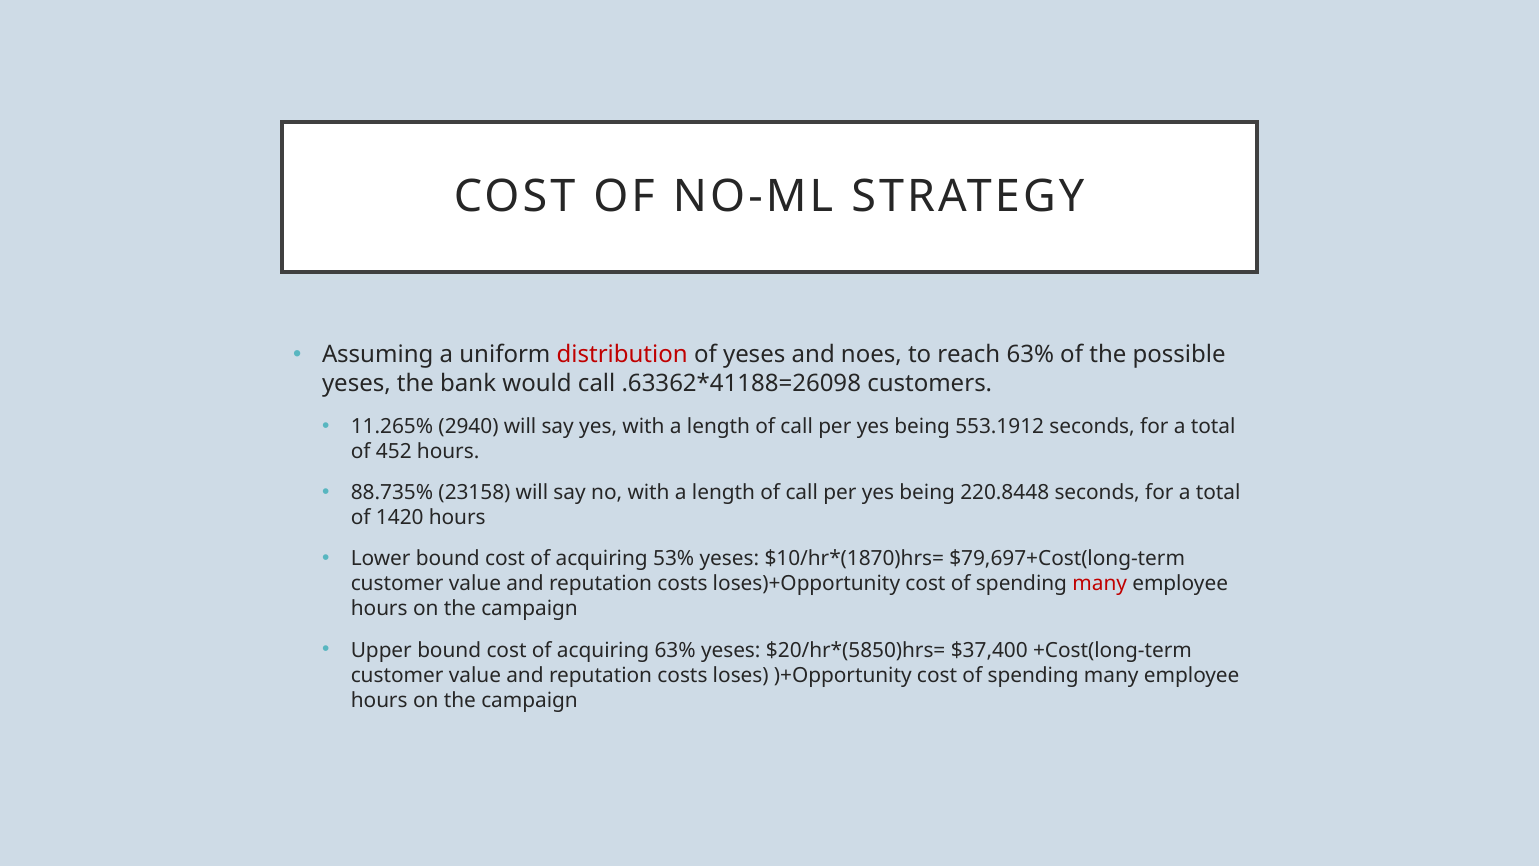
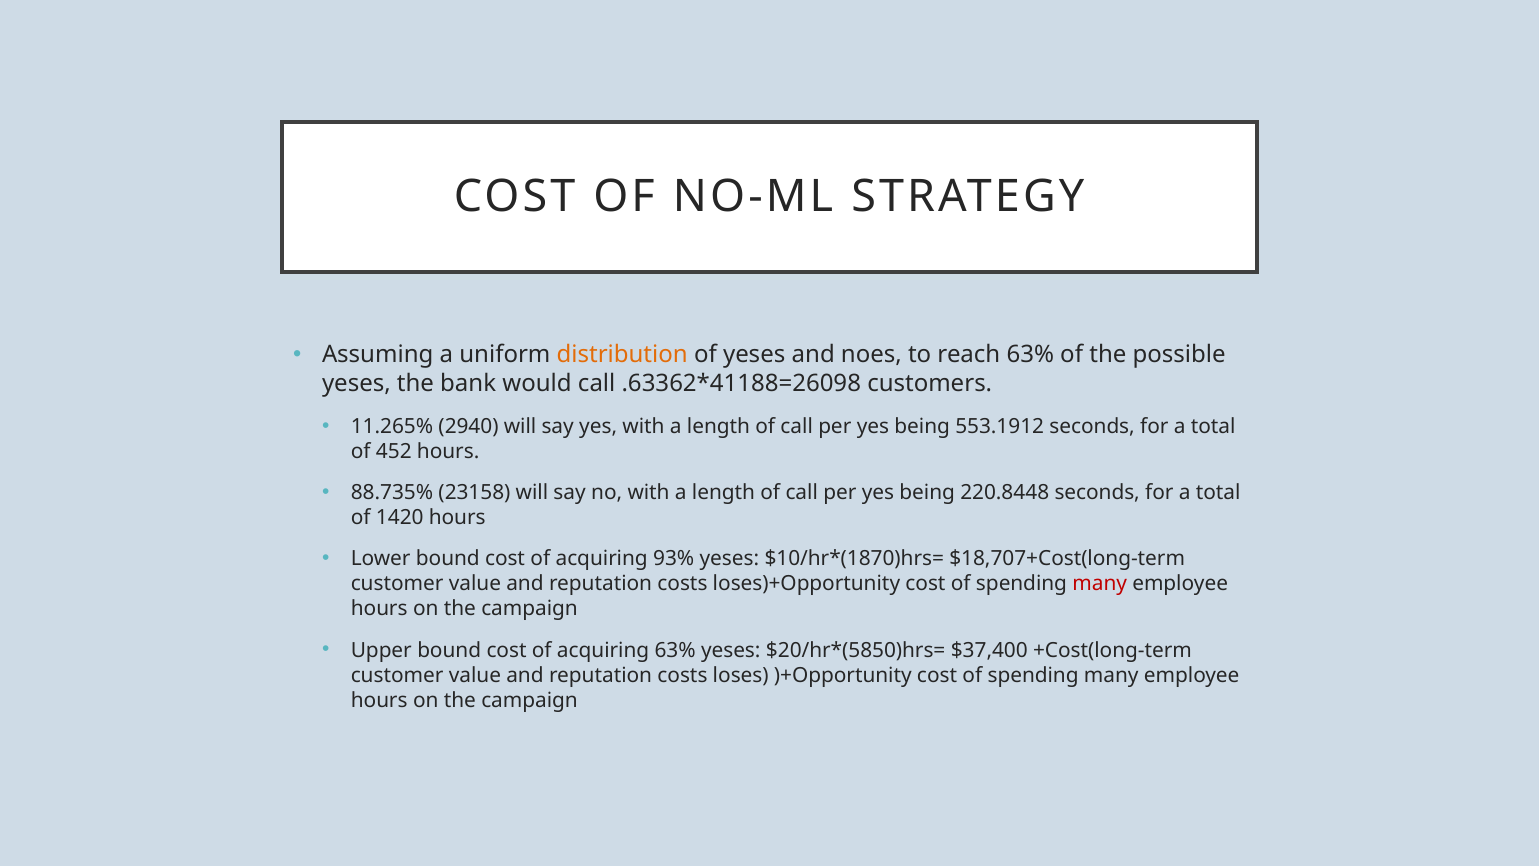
distribution colour: red -> orange (622, 355)
53%: 53% -> 93% (674, 559)
$79,697+Cost(long-term: $79,697+Cost(long-term -> $18,707+Cost(long-term (1067, 559)
